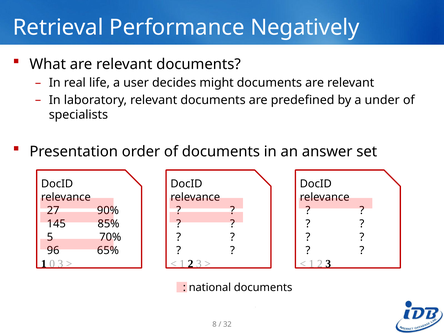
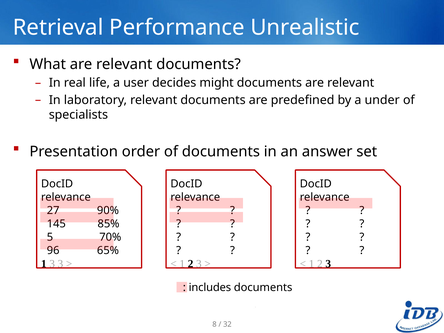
Negatively: Negatively -> Unrealistic (305, 28)
1 0: 0 -> 3 (52, 264)
national: national -> includes (210, 288)
